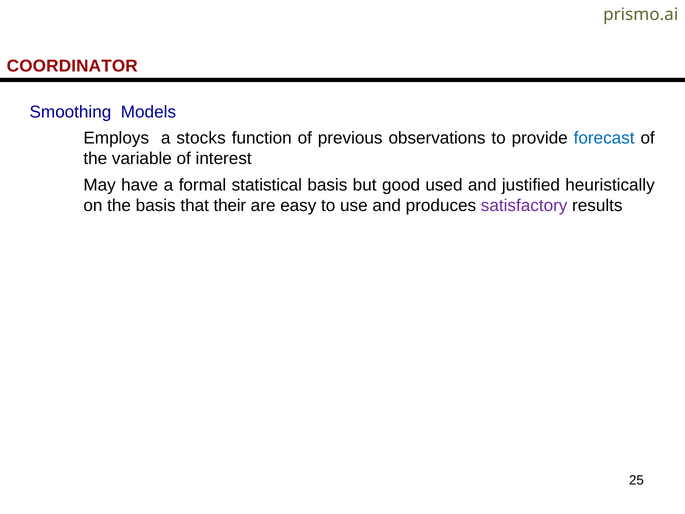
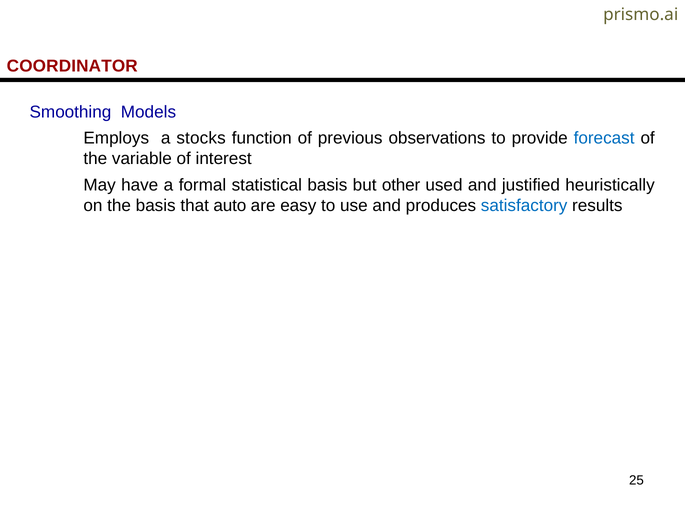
good: good -> other (401, 185)
their: their -> auto (230, 205)
satisfactory colour: purple -> blue (524, 205)
